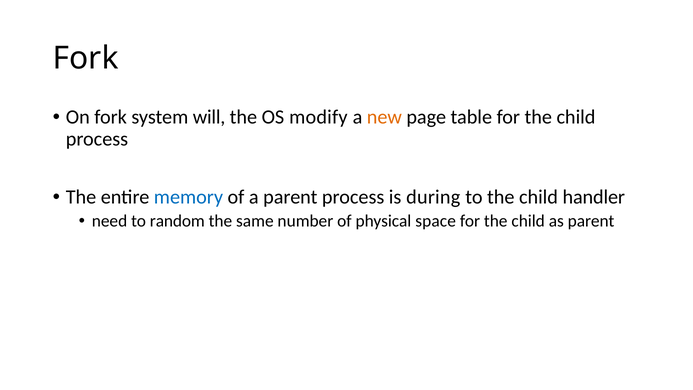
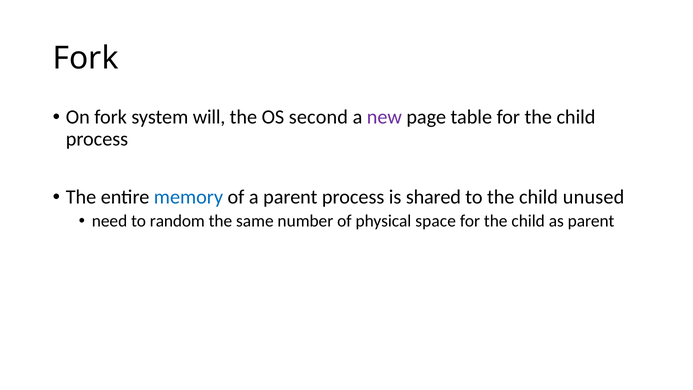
modify: modify -> second (318, 117)
new colour: orange -> purple (384, 117)
during: during -> shared (433, 197)
handler: handler -> unused (594, 197)
